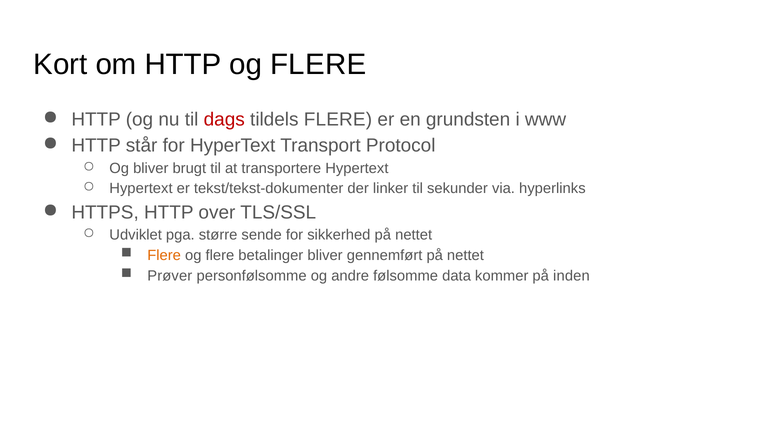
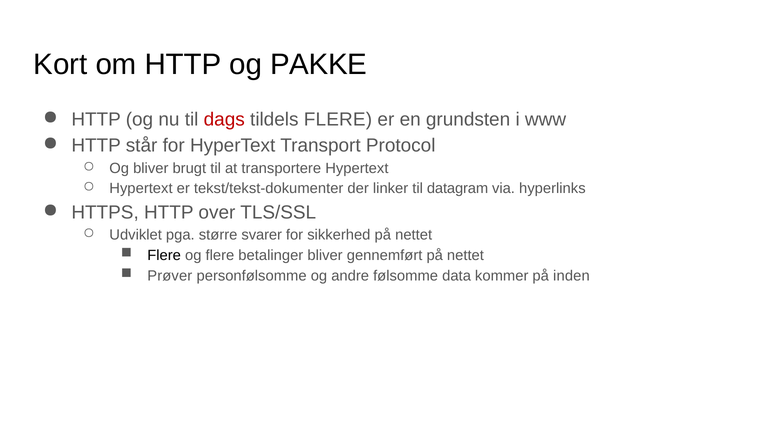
HTTP og FLERE: FLERE -> PAKKE (319, 64)
sekunder: sekunder -> datagram (458, 188)
sende: sende -> svarer (262, 235)
Flere colour: orange -> black (164, 255)
